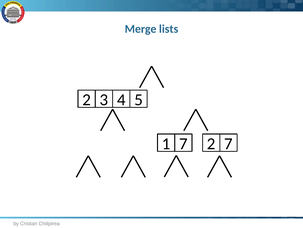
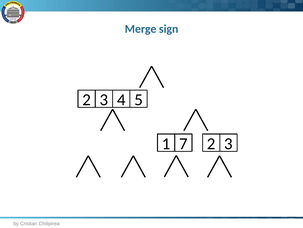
lists: lists -> sign (169, 29)
7: 7 -> 3 (228, 143)
